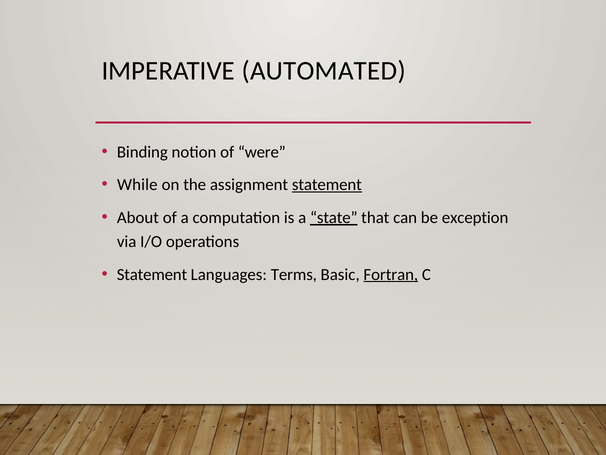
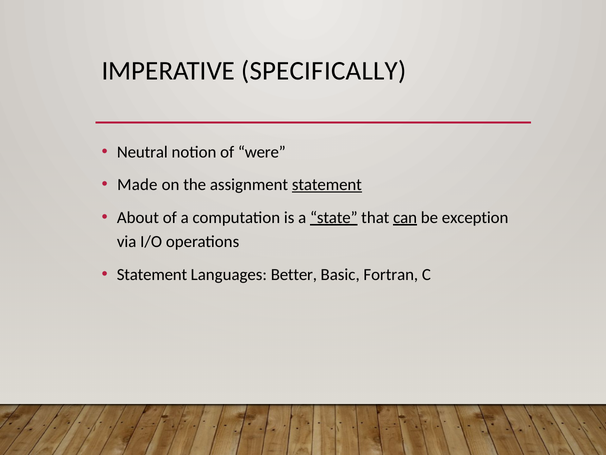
AUTOMATED: AUTOMATED -> SPECIFICALLY (324, 71)
Binding: Binding -> Neutral (142, 152)
While: While -> Made (137, 185)
can underline: none -> present (405, 217)
Terms: Terms -> Better (294, 274)
Fortran underline: present -> none (391, 274)
